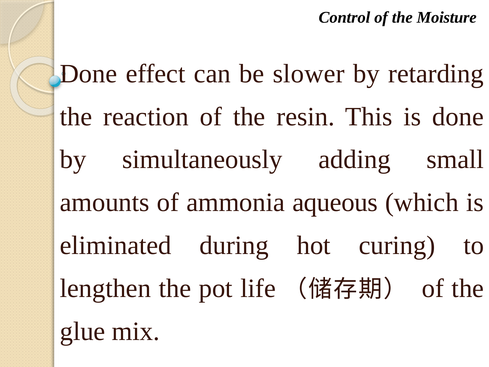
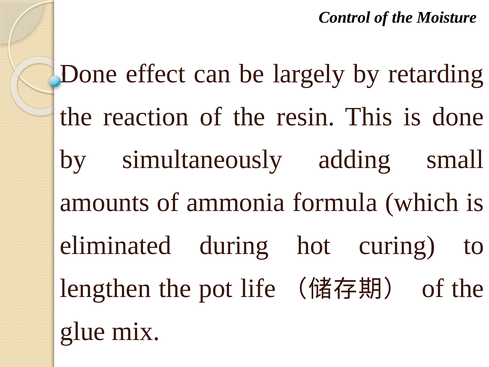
slower: slower -> largely (309, 74)
aqueous: aqueous -> formula (335, 202)
